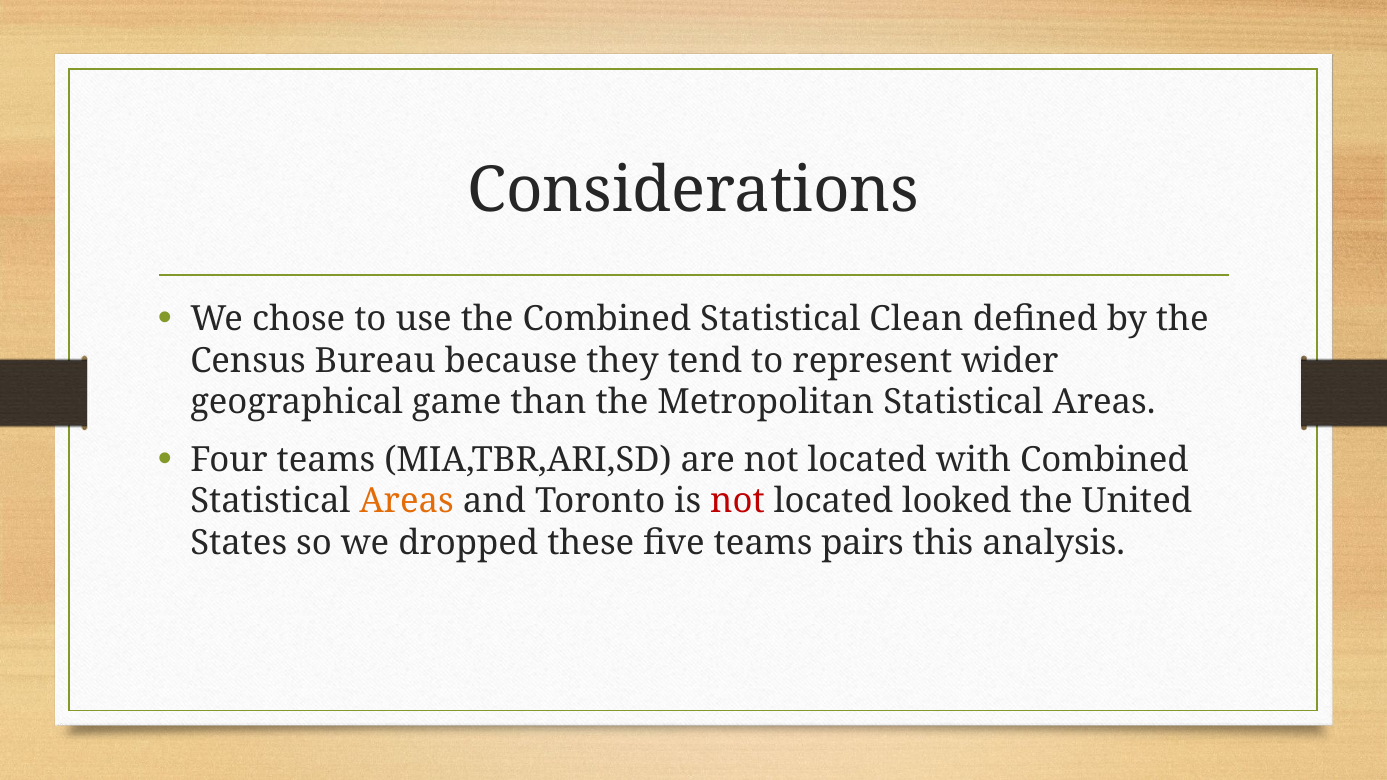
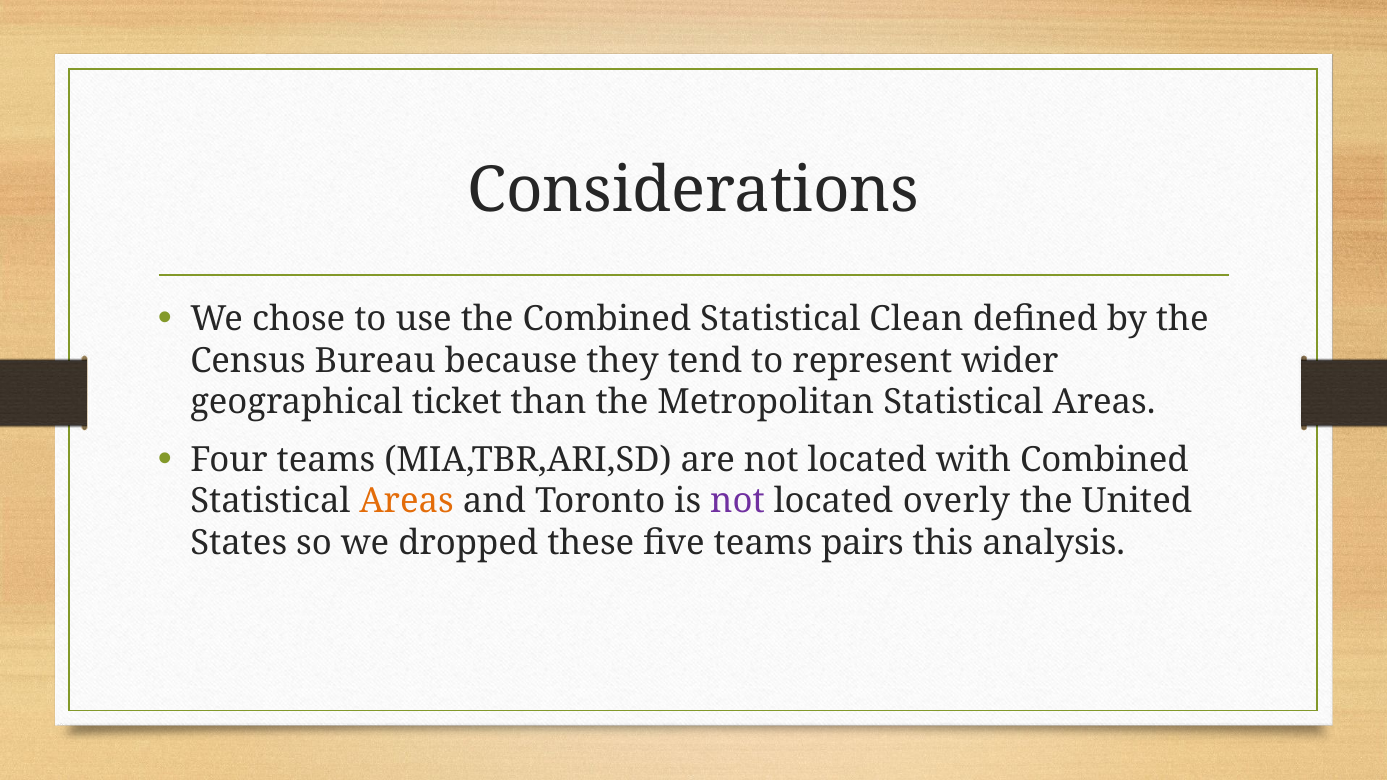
game: game -> ticket (457, 403)
not colour: red -> purple (737, 501)
looked: looked -> overly (956, 501)
